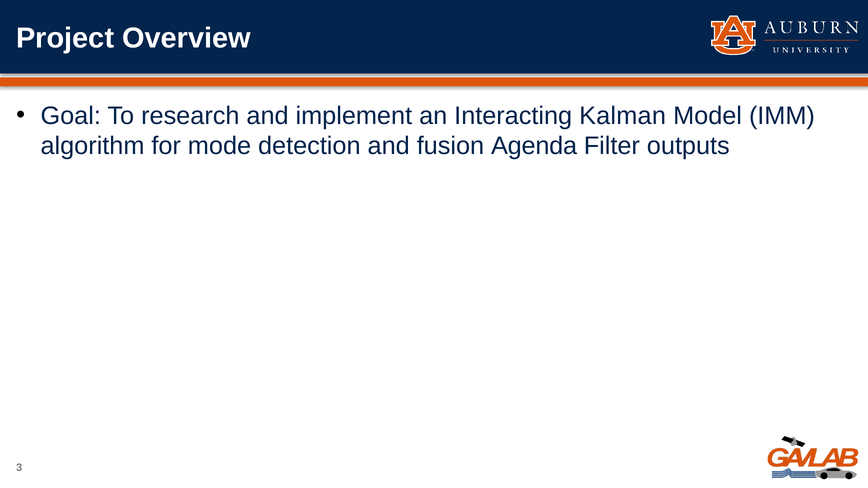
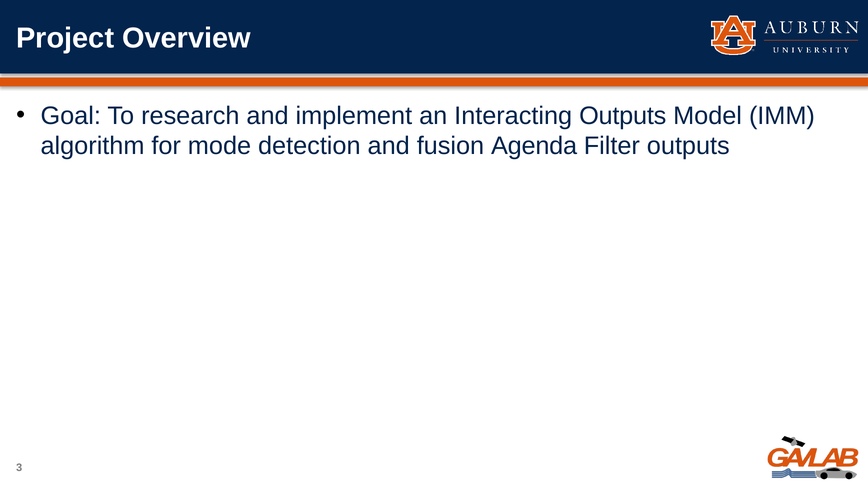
Interacting Kalman: Kalman -> Outputs (623, 116)
